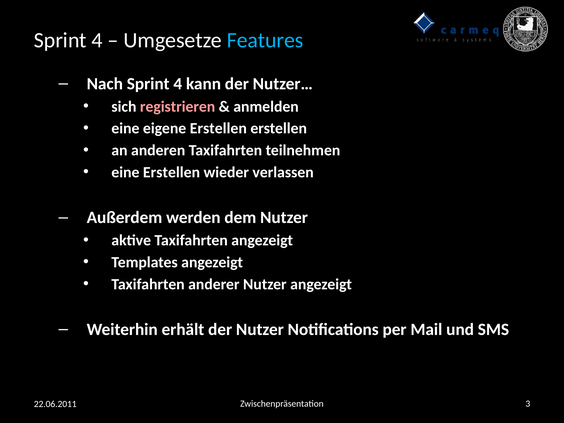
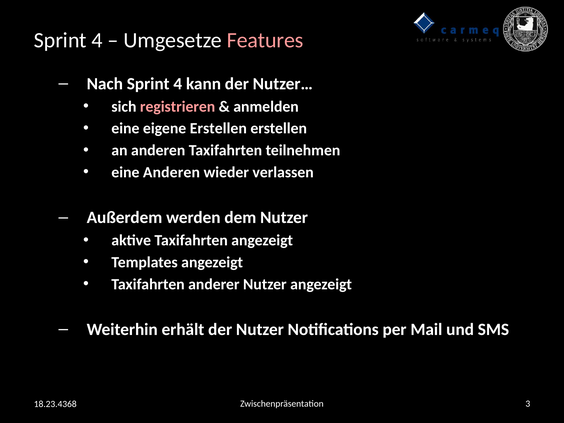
Features colour: light blue -> pink (265, 40)
eine Erstellen: Erstellen -> Anderen (171, 172)
22.06.2011: 22.06.2011 -> 18.23.4368 (55, 404)
